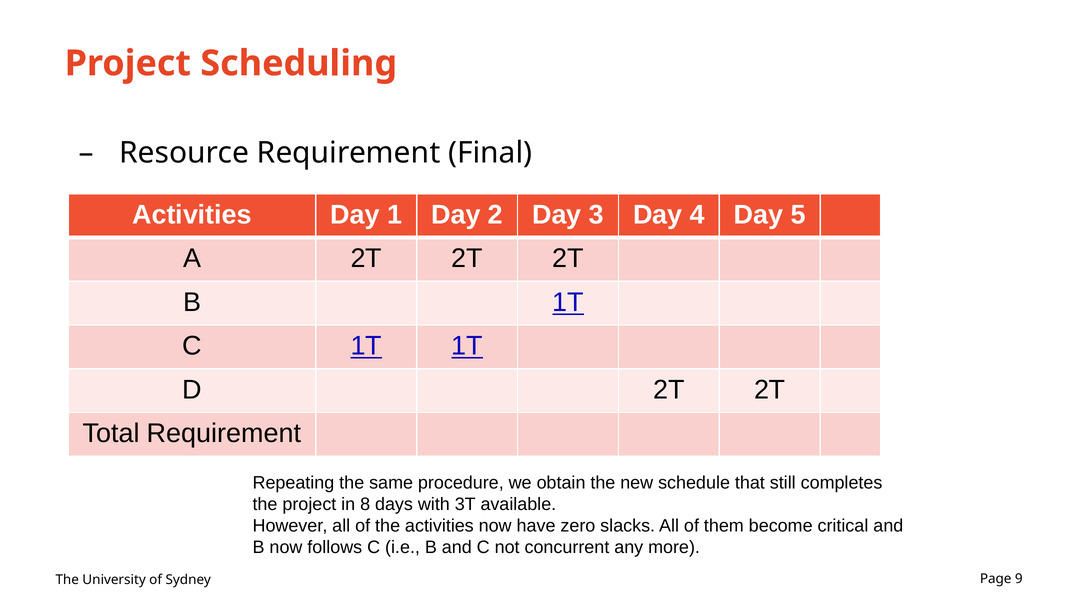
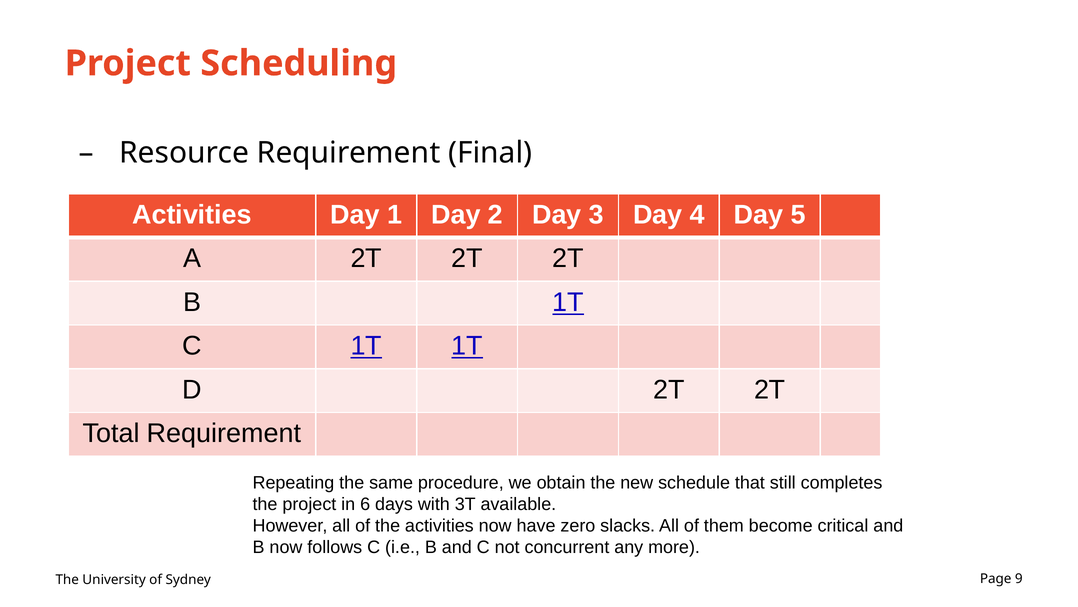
8: 8 -> 6 (365, 504)
